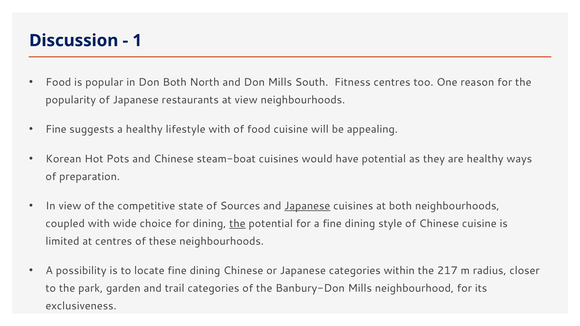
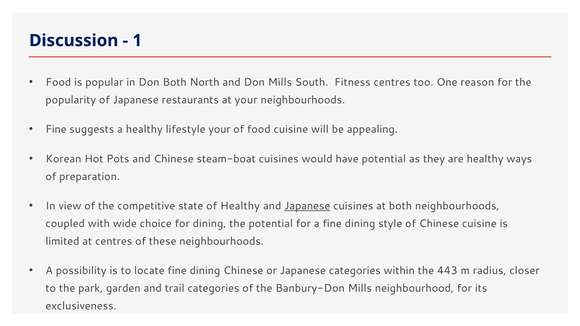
at view: view -> your (246, 100)
lifestyle with: with -> your (219, 129)
of Sources: Sources -> Healthy (240, 206)
the underline: present -> none (237, 224)
217: 217 -> 443 (447, 271)
